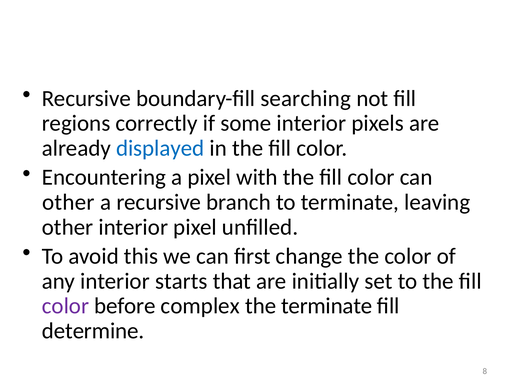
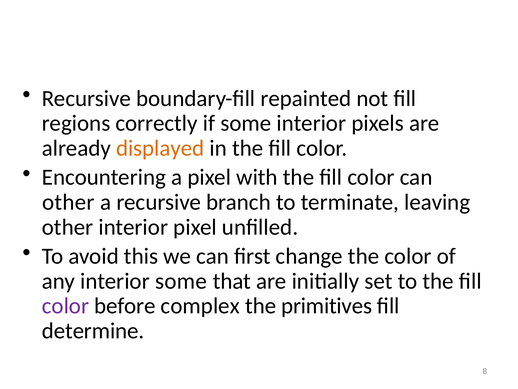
searching: searching -> repainted (306, 98)
displayed colour: blue -> orange (160, 148)
interior starts: starts -> some (181, 281)
the terminate: terminate -> primitives (327, 306)
